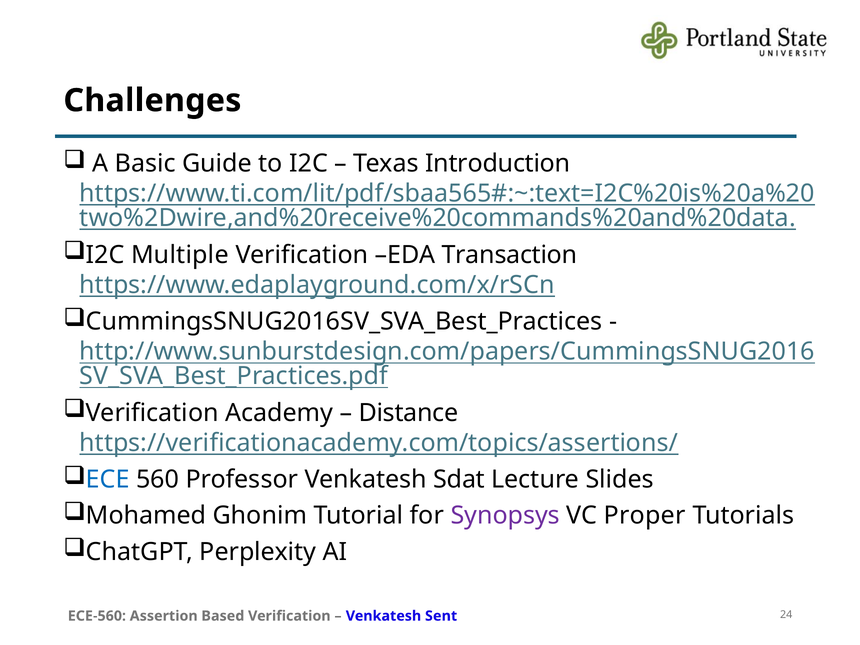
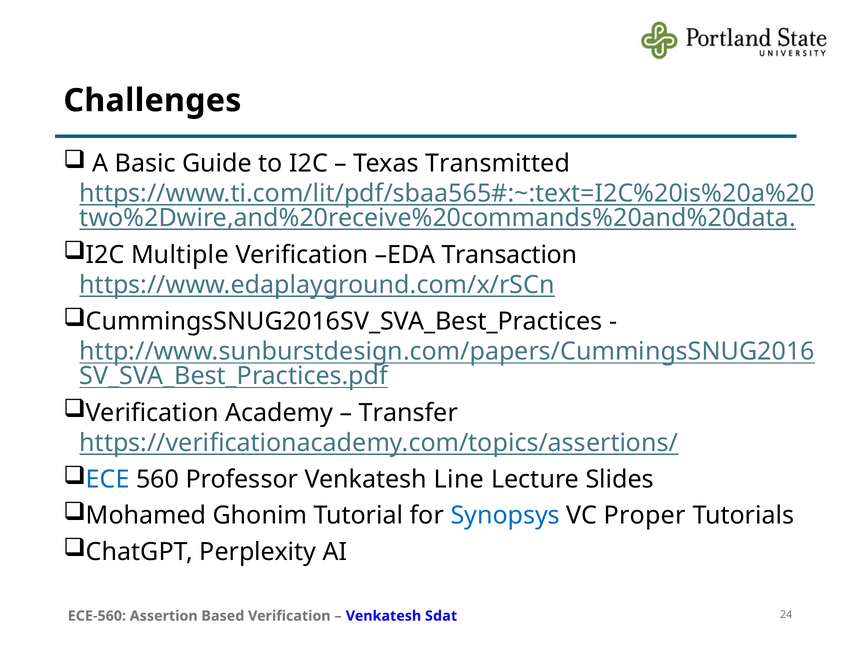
Introduction: Introduction -> Transmitted (498, 163)
Distance: Distance -> Transfer (408, 413)
Sdat: Sdat -> Line (459, 480)
Synopsys colour: purple -> blue (505, 516)
Sent: Sent -> Sdat (441, 616)
